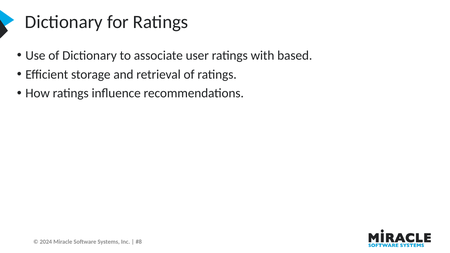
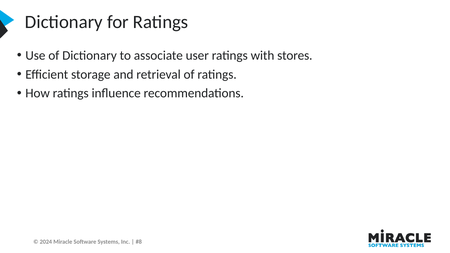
based: based -> stores (295, 56)
